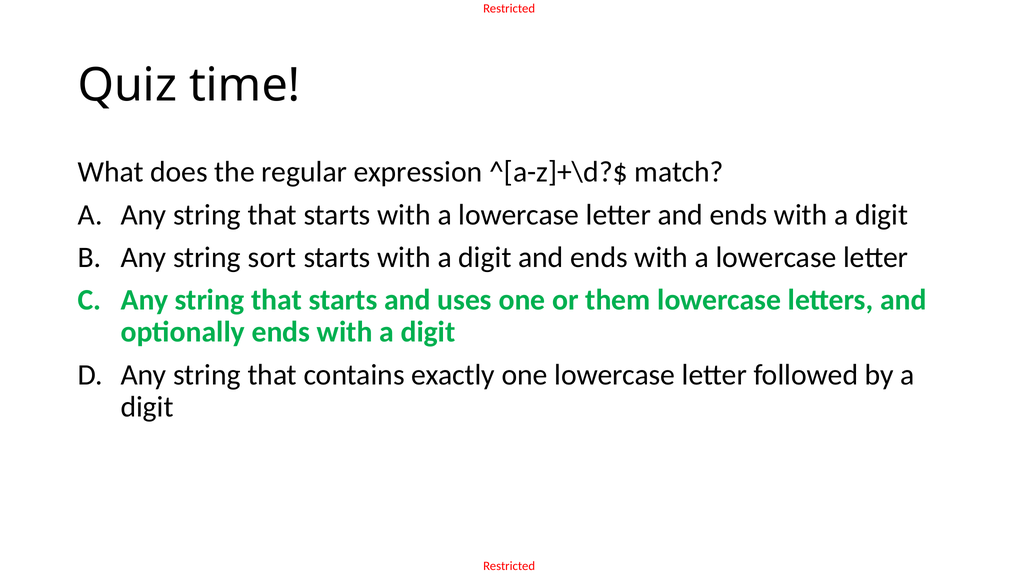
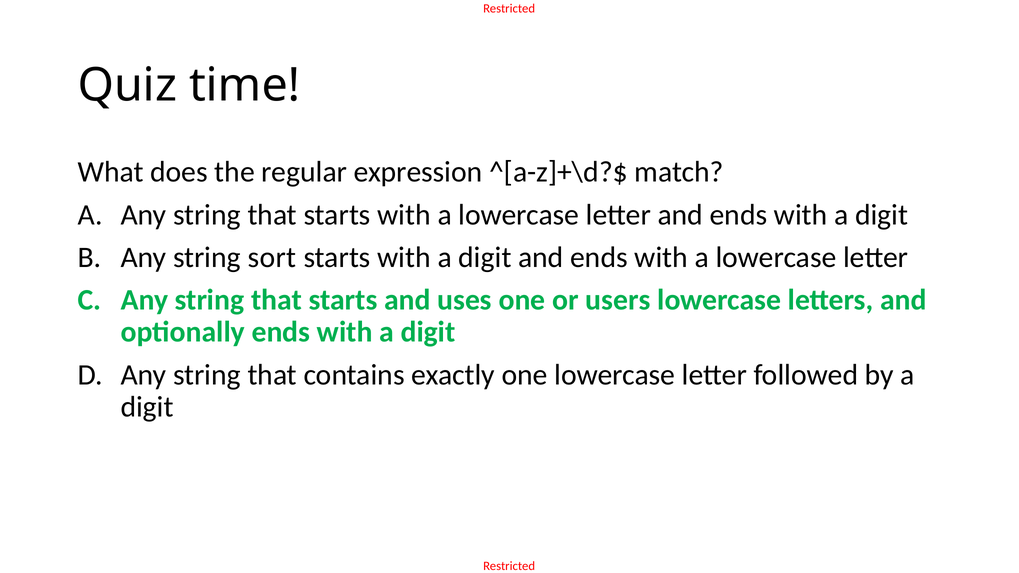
them: them -> users (618, 300)
